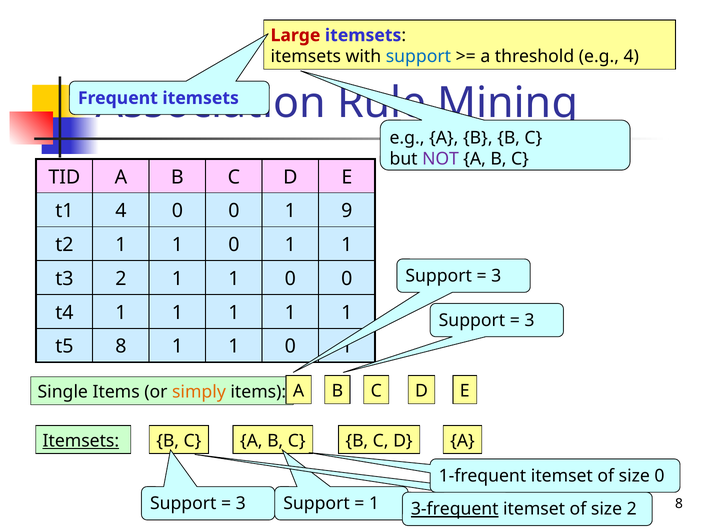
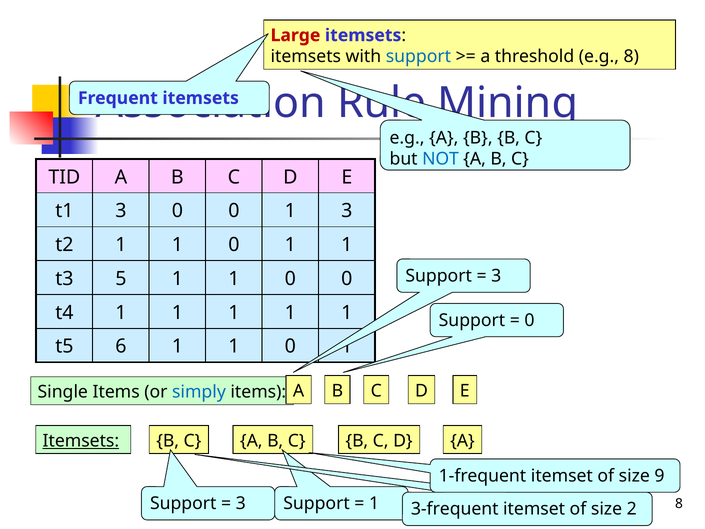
e.g 4: 4 -> 8 (631, 56)
NOT colour: purple -> blue (441, 159)
t1 4: 4 -> 3 (121, 211)
1 9: 9 -> 3 (347, 211)
t3 2: 2 -> 5 (121, 279)
3: 3 -> 0 (529, 320)
t5 8: 8 -> 6 (121, 346)
simply colour: orange -> blue (199, 392)
size 0: 0 -> 9 (659, 476)
3-frequent underline: present -> none (455, 509)
